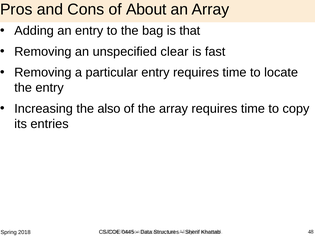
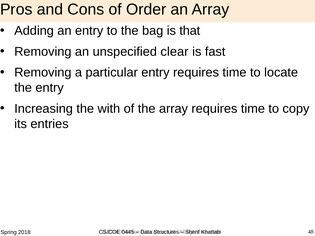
About: About -> Order (146, 10)
also: also -> with (109, 109)
